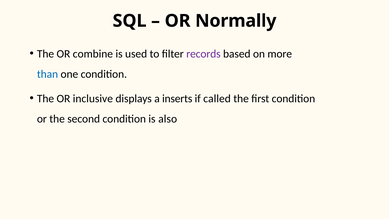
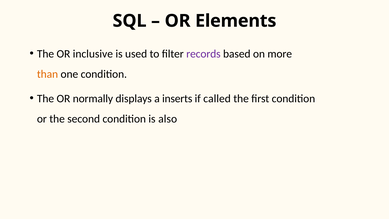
Normally: Normally -> Elements (236, 21)
combine: combine -> inclusive (93, 54)
than colour: blue -> orange (48, 74)
inclusive: inclusive -> normally (93, 99)
